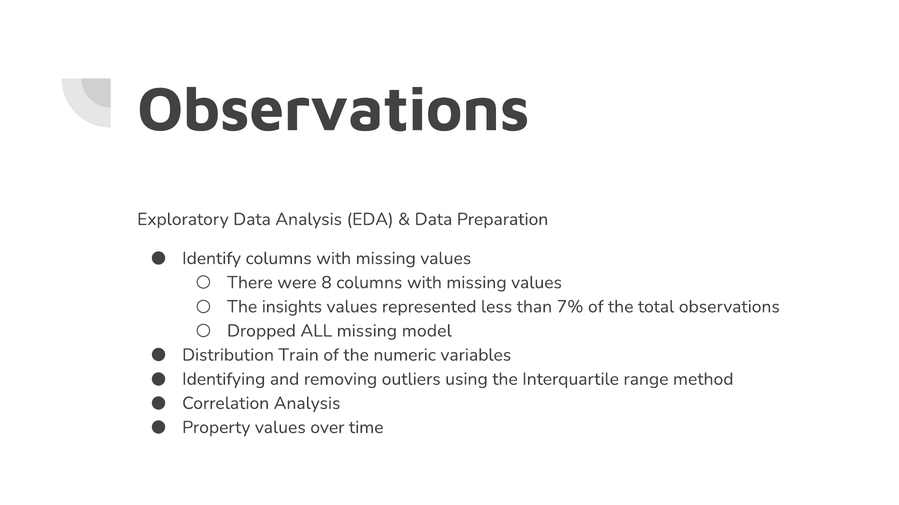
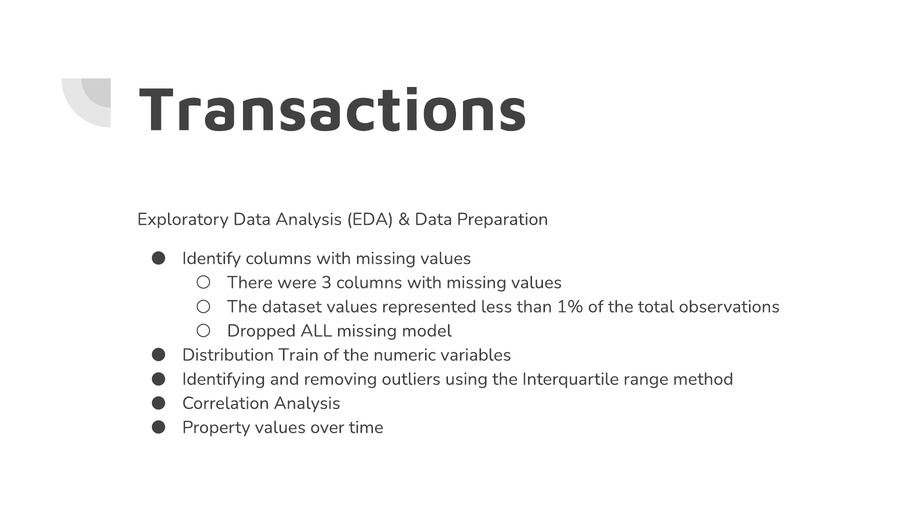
Observations: Observations -> Transactions (333, 110)
8: 8 -> 3 (327, 283)
insights: insights -> dataset (292, 307)
7%: 7% -> 1% (570, 307)
